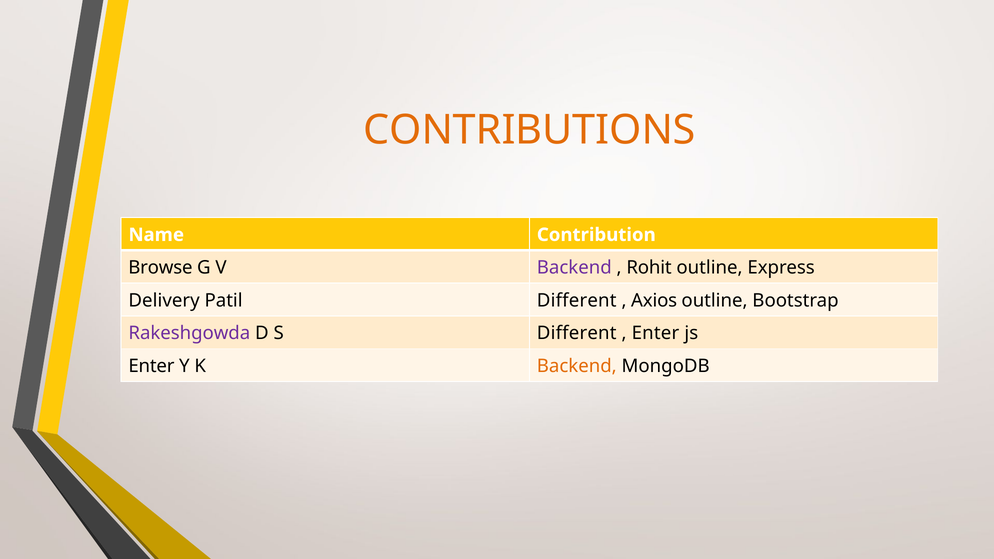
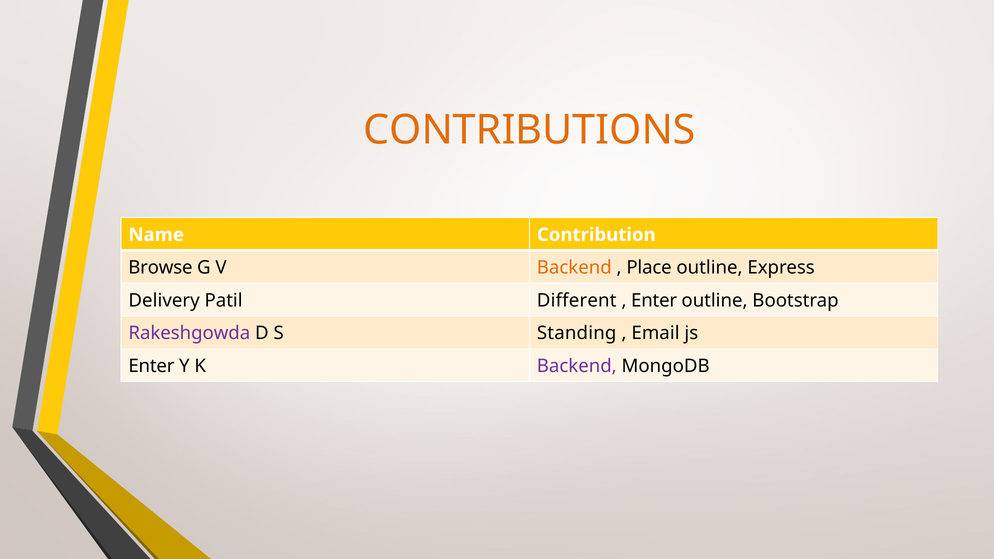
Backend colour: purple -> orange (574, 268)
Rohit: Rohit -> Place (649, 268)
Axios: Axios -> Enter (654, 301)
S Different: Different -> Standing (577, 333)
Enter: Enter -> Email (656, 333)
Backend colour: orange -> purple (577, 366)
